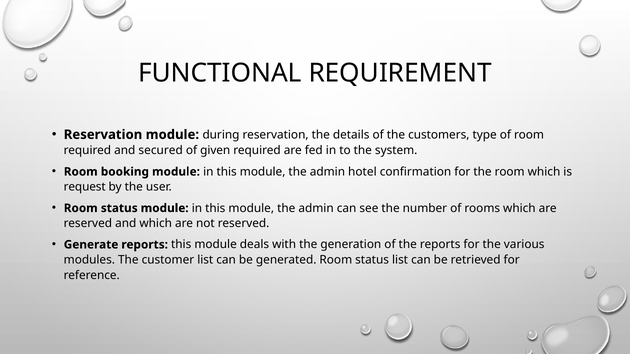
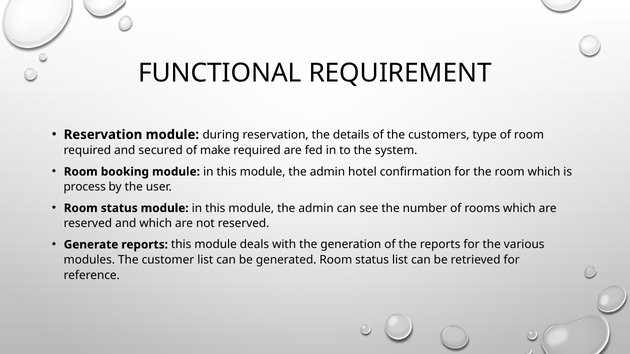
given: given -> make (215, 151)
request: request -> process (85, 187)
